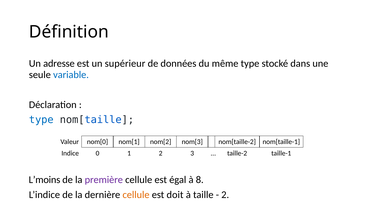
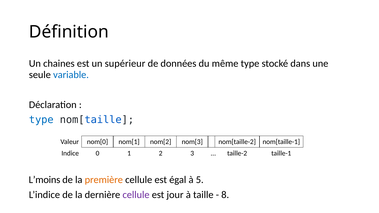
adresse: adresse -> chaines (59, 64)
première colour: purple -> orange (104, 180)
8: 8 -> 5 (200, 180)
cellule colour: orange -> purple (136, 195)
doit: doit -> jour (175, 195)
2: 2 -> 8 (225, 195)
